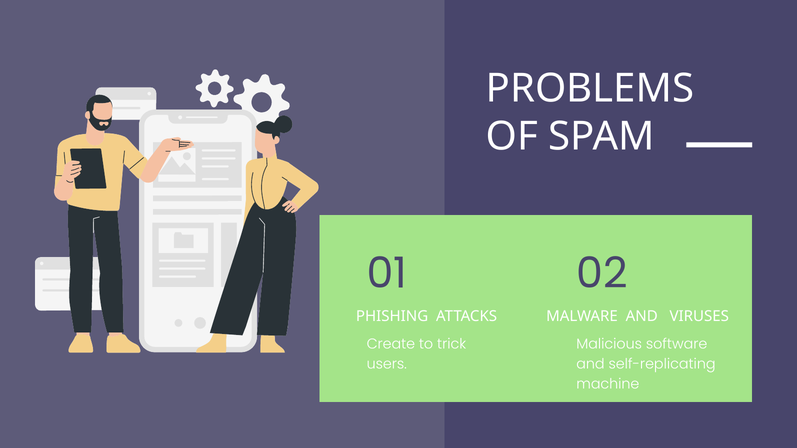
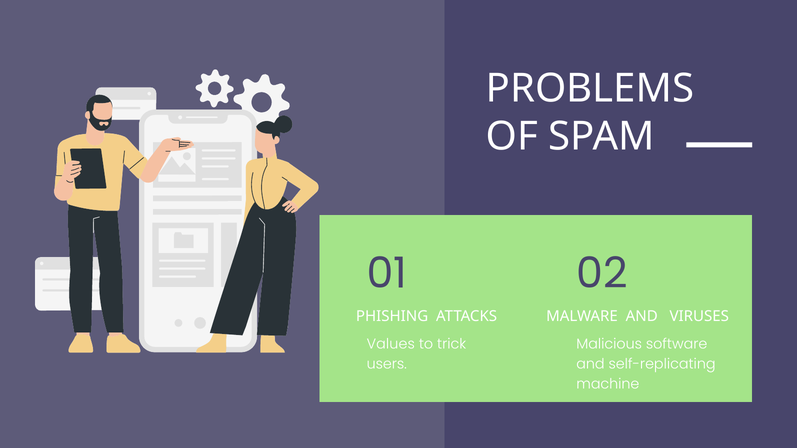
Create: Create -> Values (391, 344)
